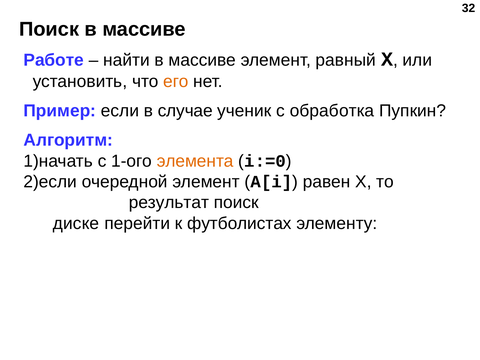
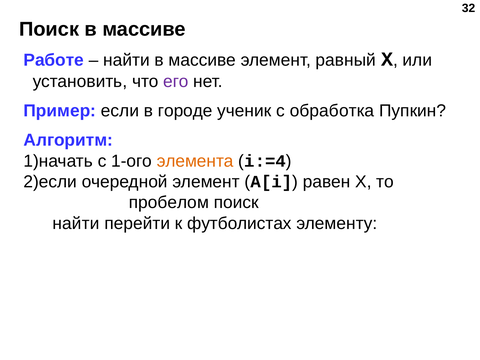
его colour: orange -> purple (176, 81)
случае: случае -> городе (185, 111)
i:=0: i:=0 -> i:=4 (265, 161)
результат: результат -> пробелом (169, 203)
диске: диске -> найти (76, 223)
